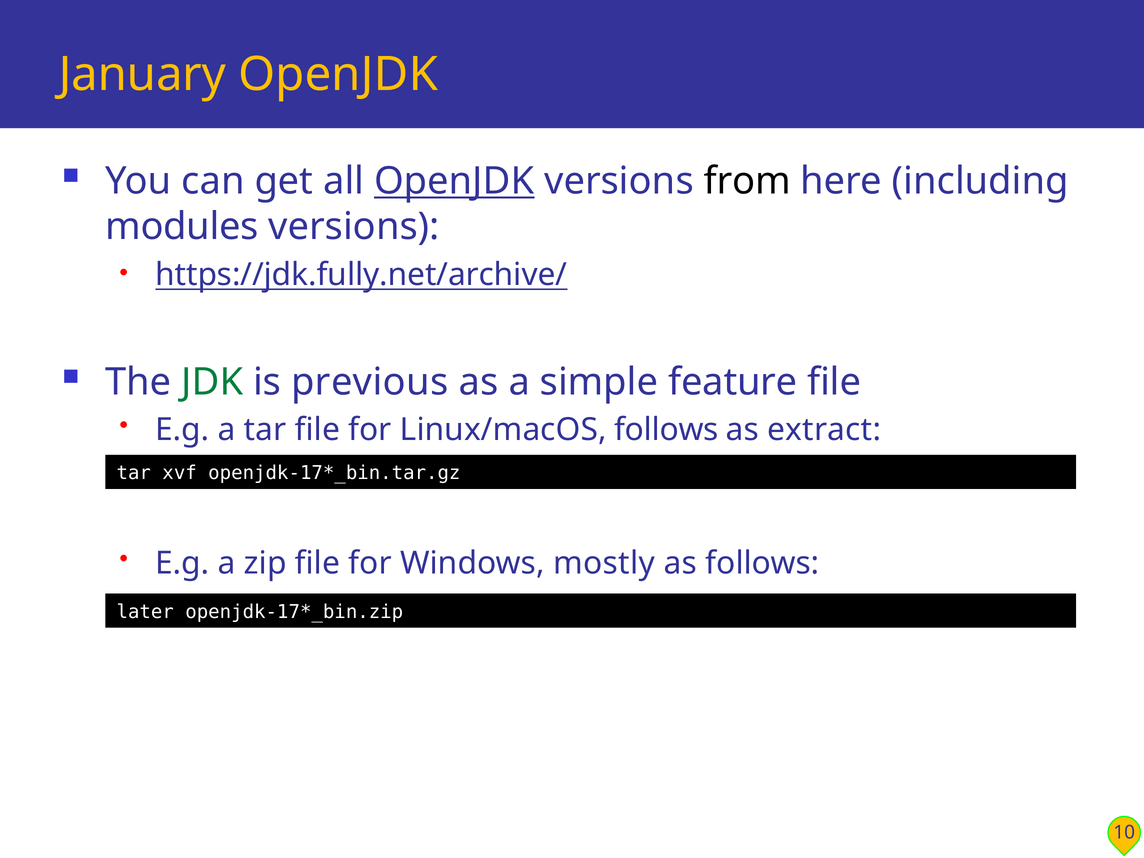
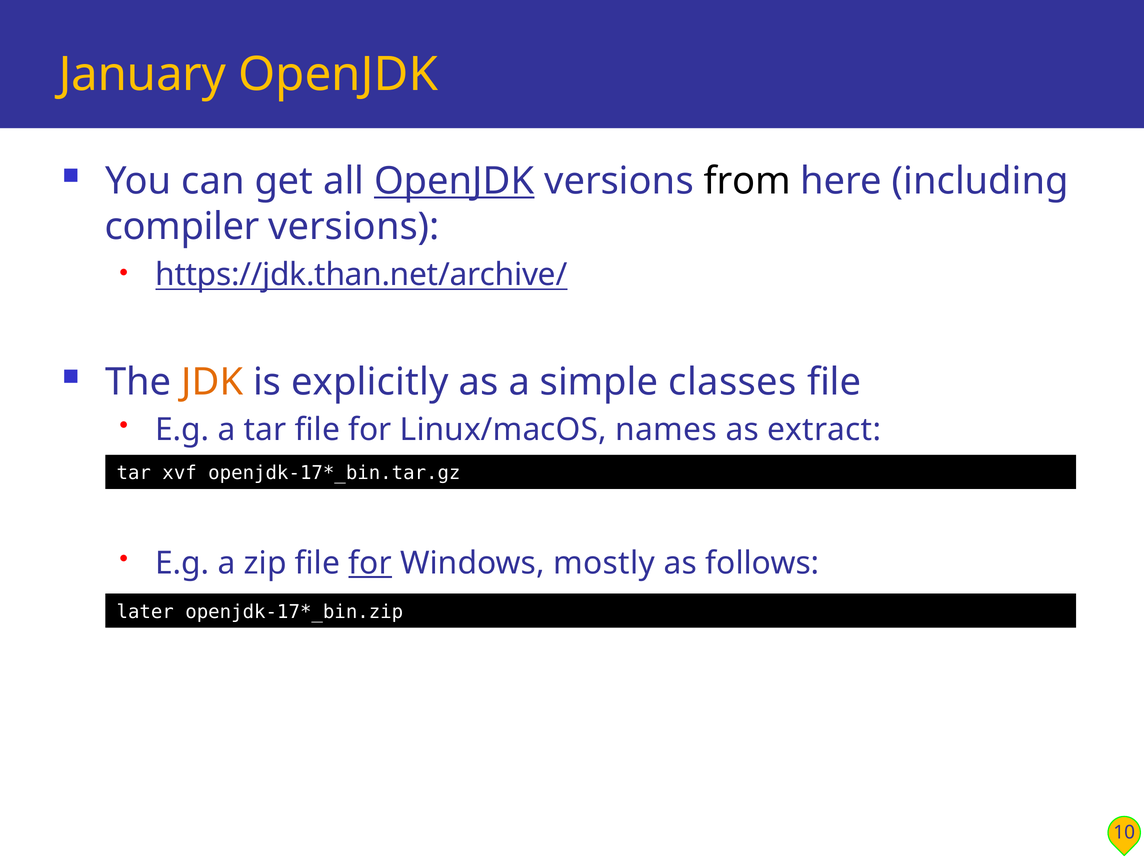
modules: modules -> compiler (182, 227)
https://jdk.fully.net/archive/: https://jdk.fully.net/archive/ -> https://jdk.than.net/archive/ (361, 275)
JDK colour: green -> orange (212, 382)
previous: previous -> explicitly (370, 382)
feature: feature -> classes (732, 382)
Linux/macOS follows: follows -> names (666, 430)
for underline: none -> present (370, 563)
